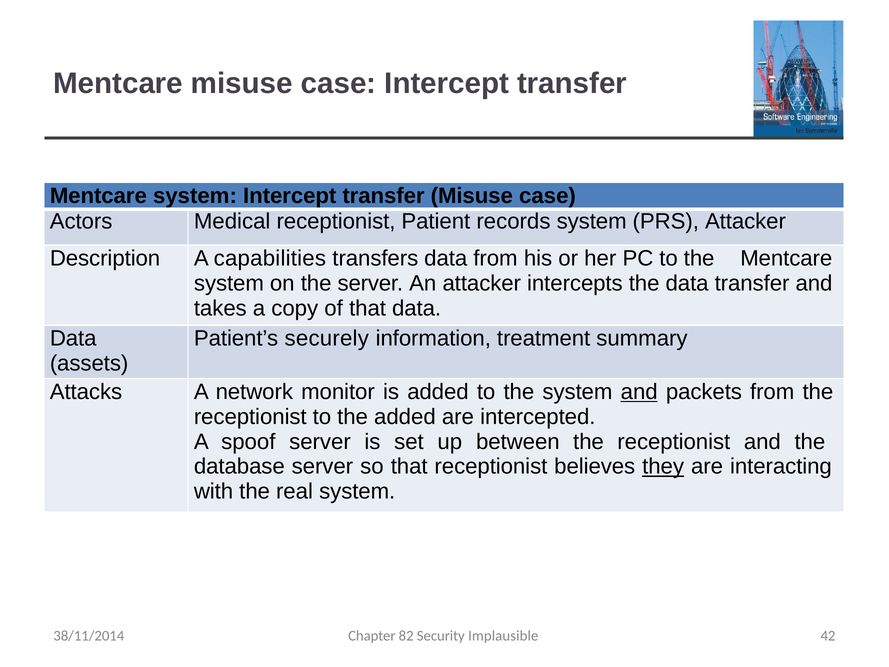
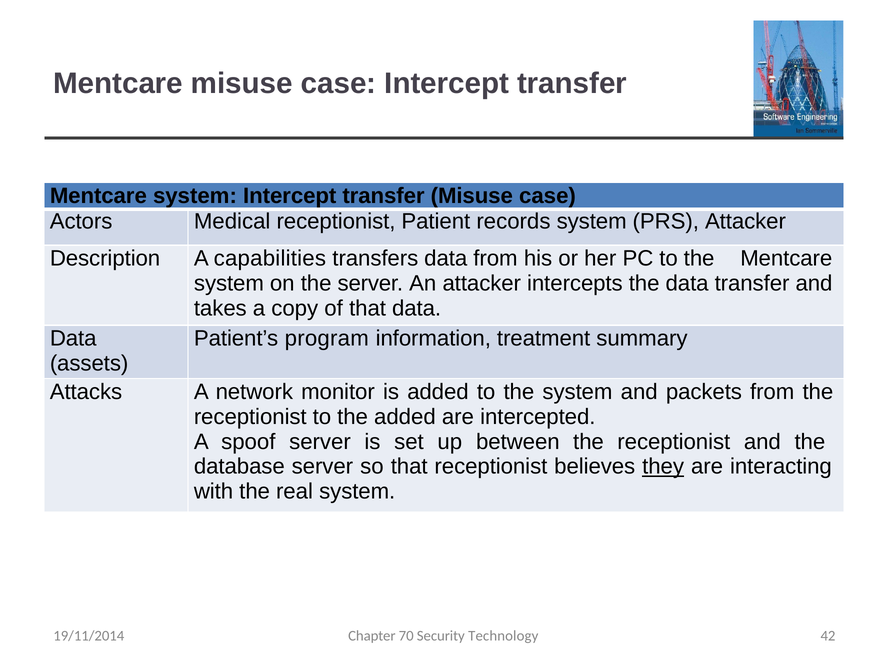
securely: securely -> program (327, 338)
and underline: present -> none (639, 392)
38/11/2014: 38/11/2014 -> 19/11/2014 (89, 636)
82: 82 -> 70 (406, 636)
Implausible: Implausible -> Technology (503, 636)
